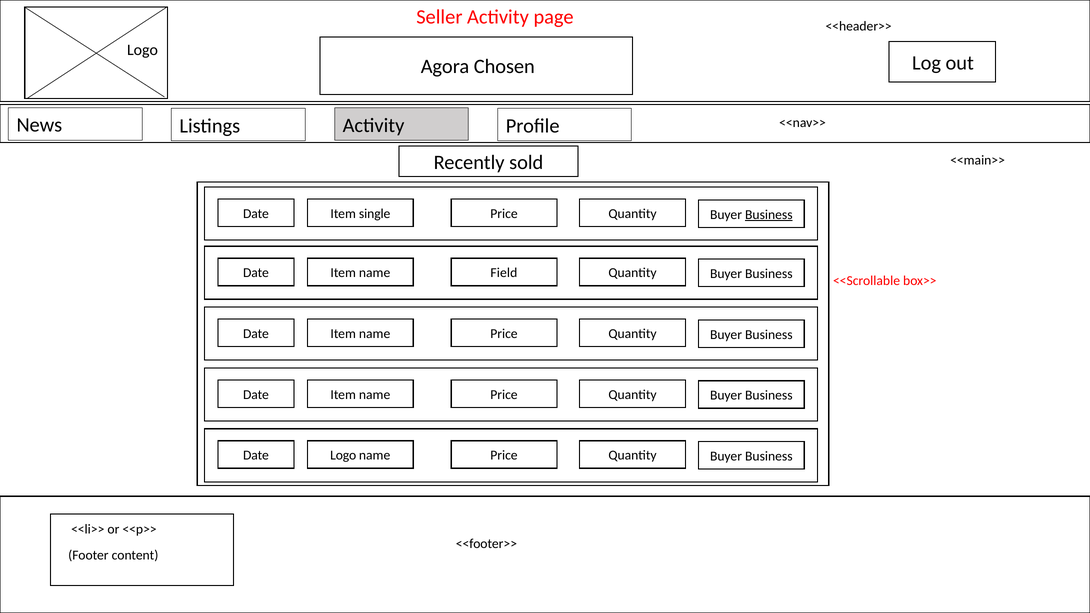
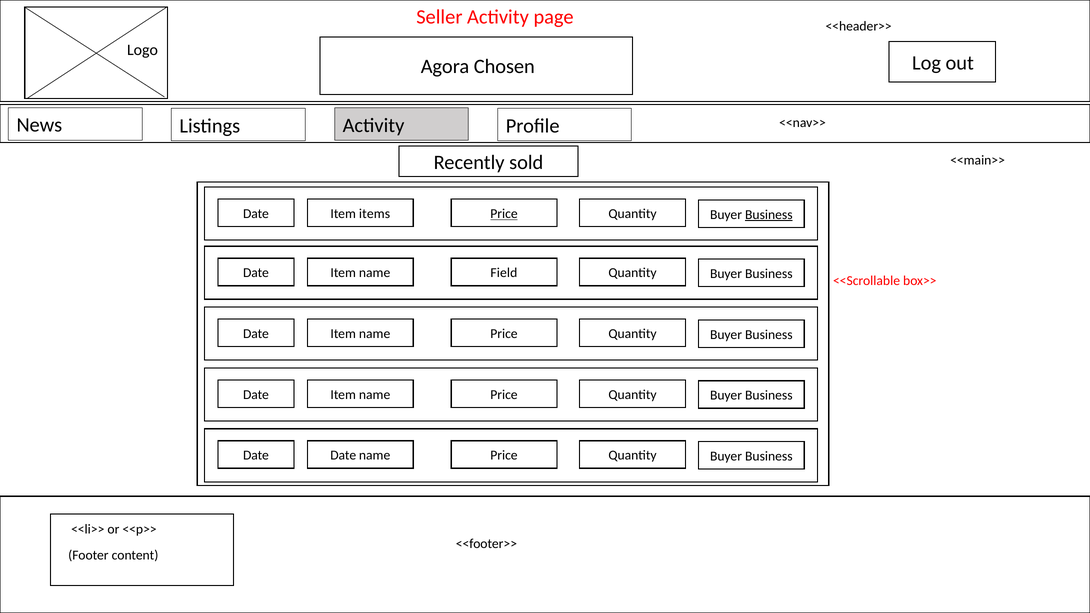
single: single -> items (375, 214)
Price underline: none -> present (504, 214)
Logo: Logo -> Date (343, 456)
